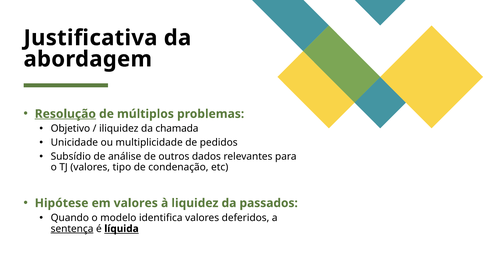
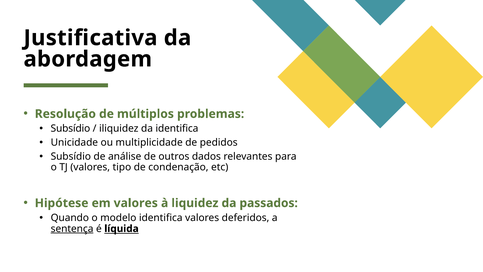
Resolução underline: present -> none (65, 114)
Objetivo: Objetivo -> Subsídio (70, 128)
da chamada: chamada -> identifica (177, 128)
